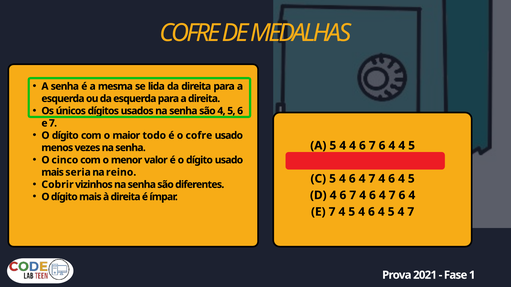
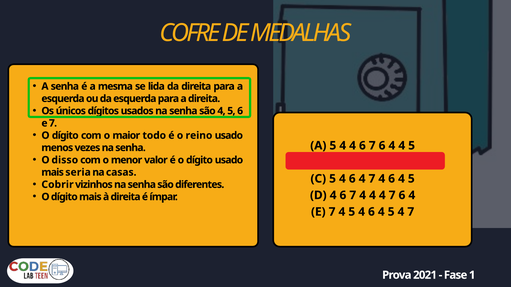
o cofre: cofre -> reino (199, 136)
cinco: cinco -> disso (65, 160)
reino: reino -> casas (121, 173)
6 7 4 6: 6 -> 4 (372, 196)
